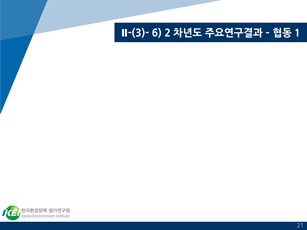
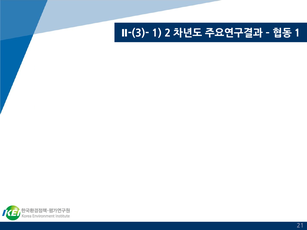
6: 6 -> 1 (157, 33)
